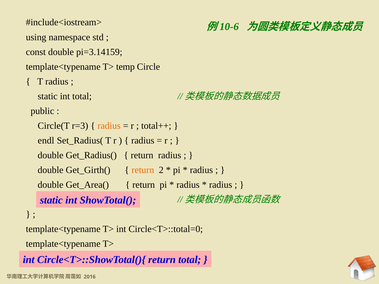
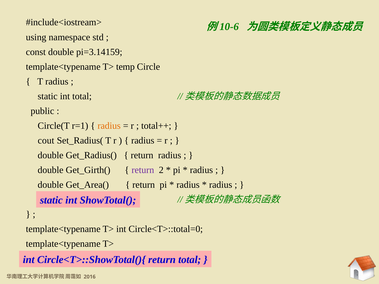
r=3: r=3 -> r=1 (80, 126)
endl: endl -> cout (46, 141)
return colour: orange -> purple (143, 170)
